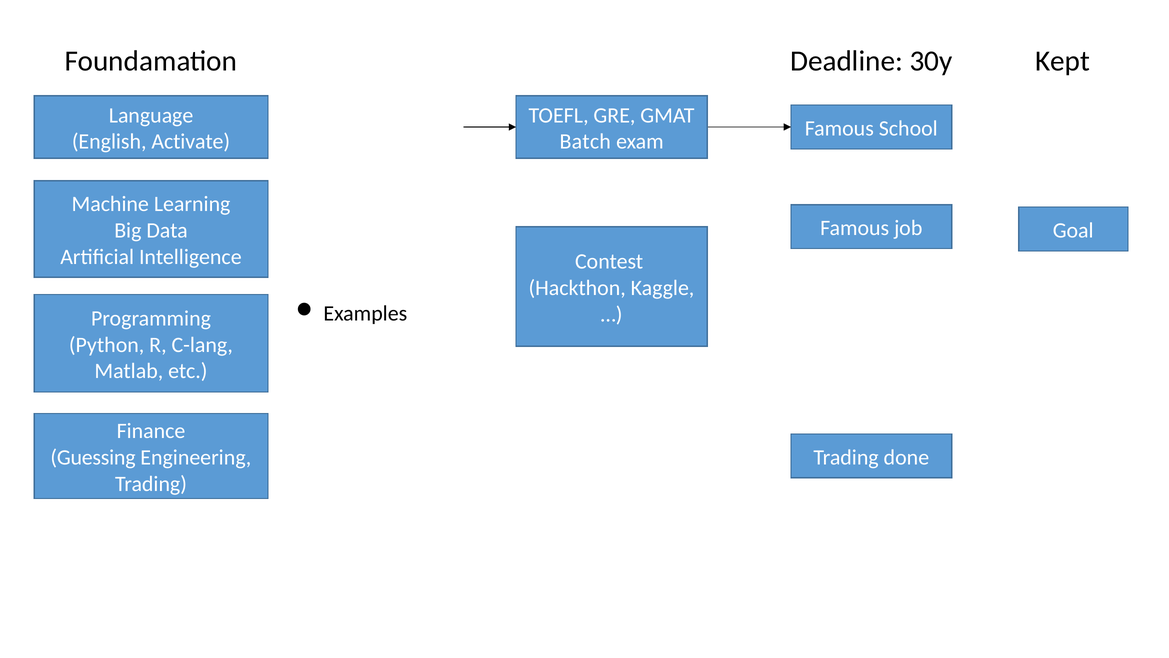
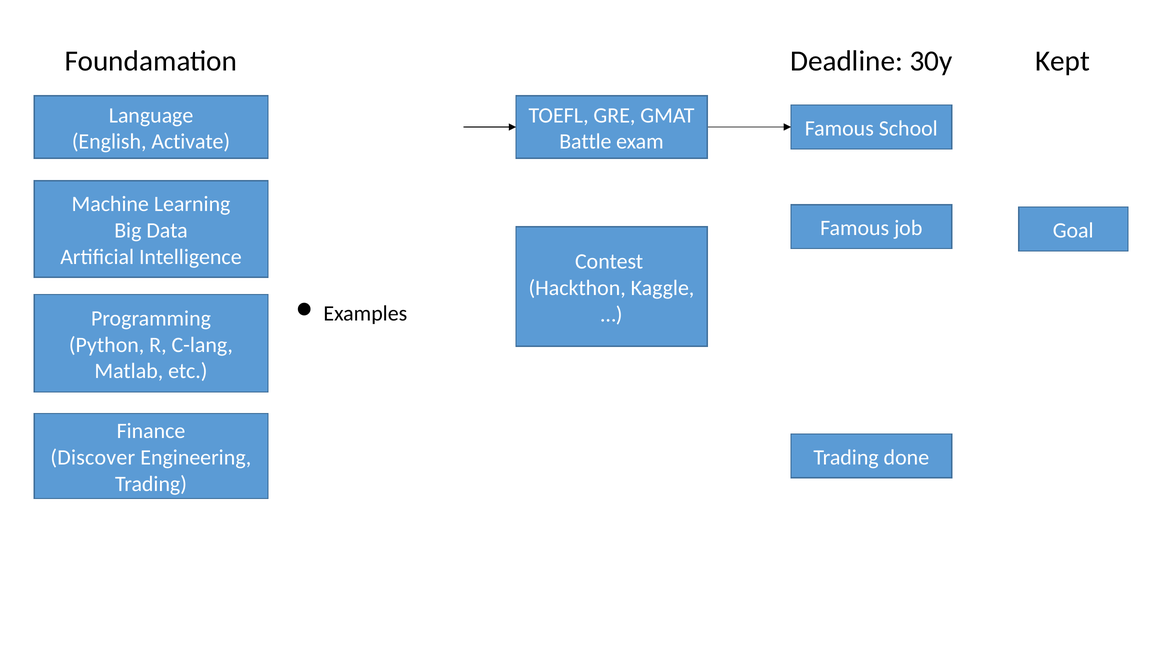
Batch: Batch -> Battle (585, 142)
Guessing: Guessing -> Discover (93, 457)
